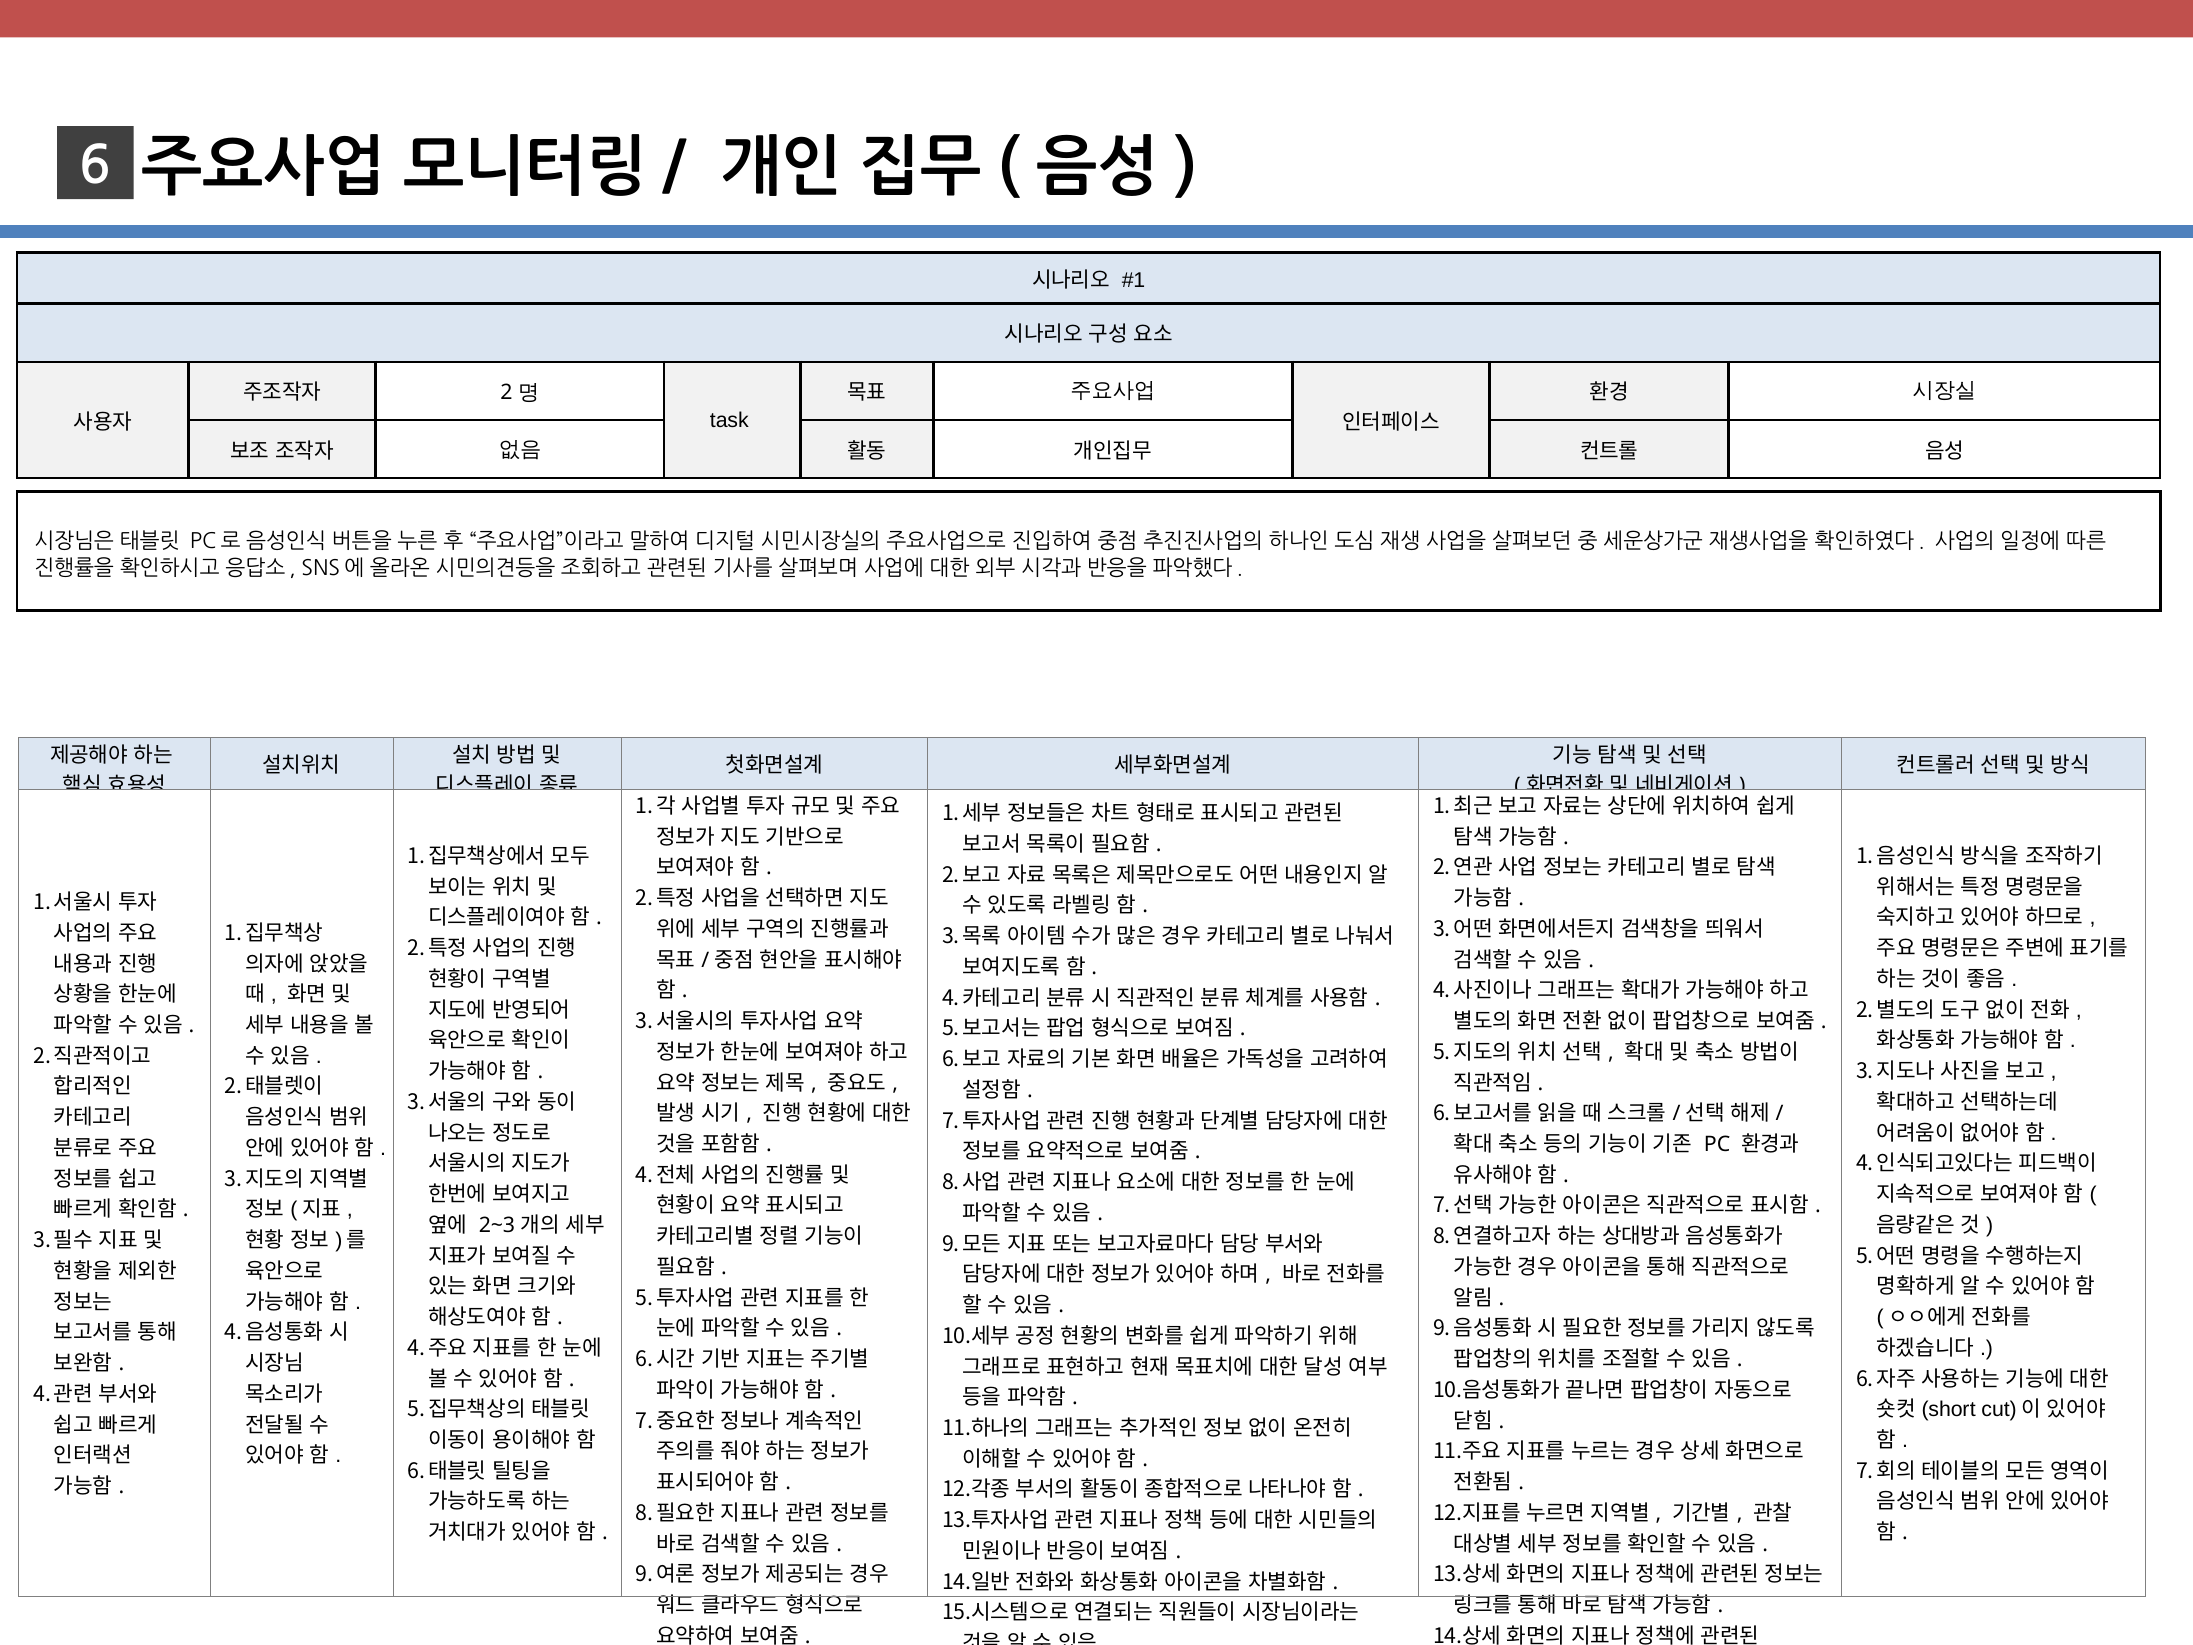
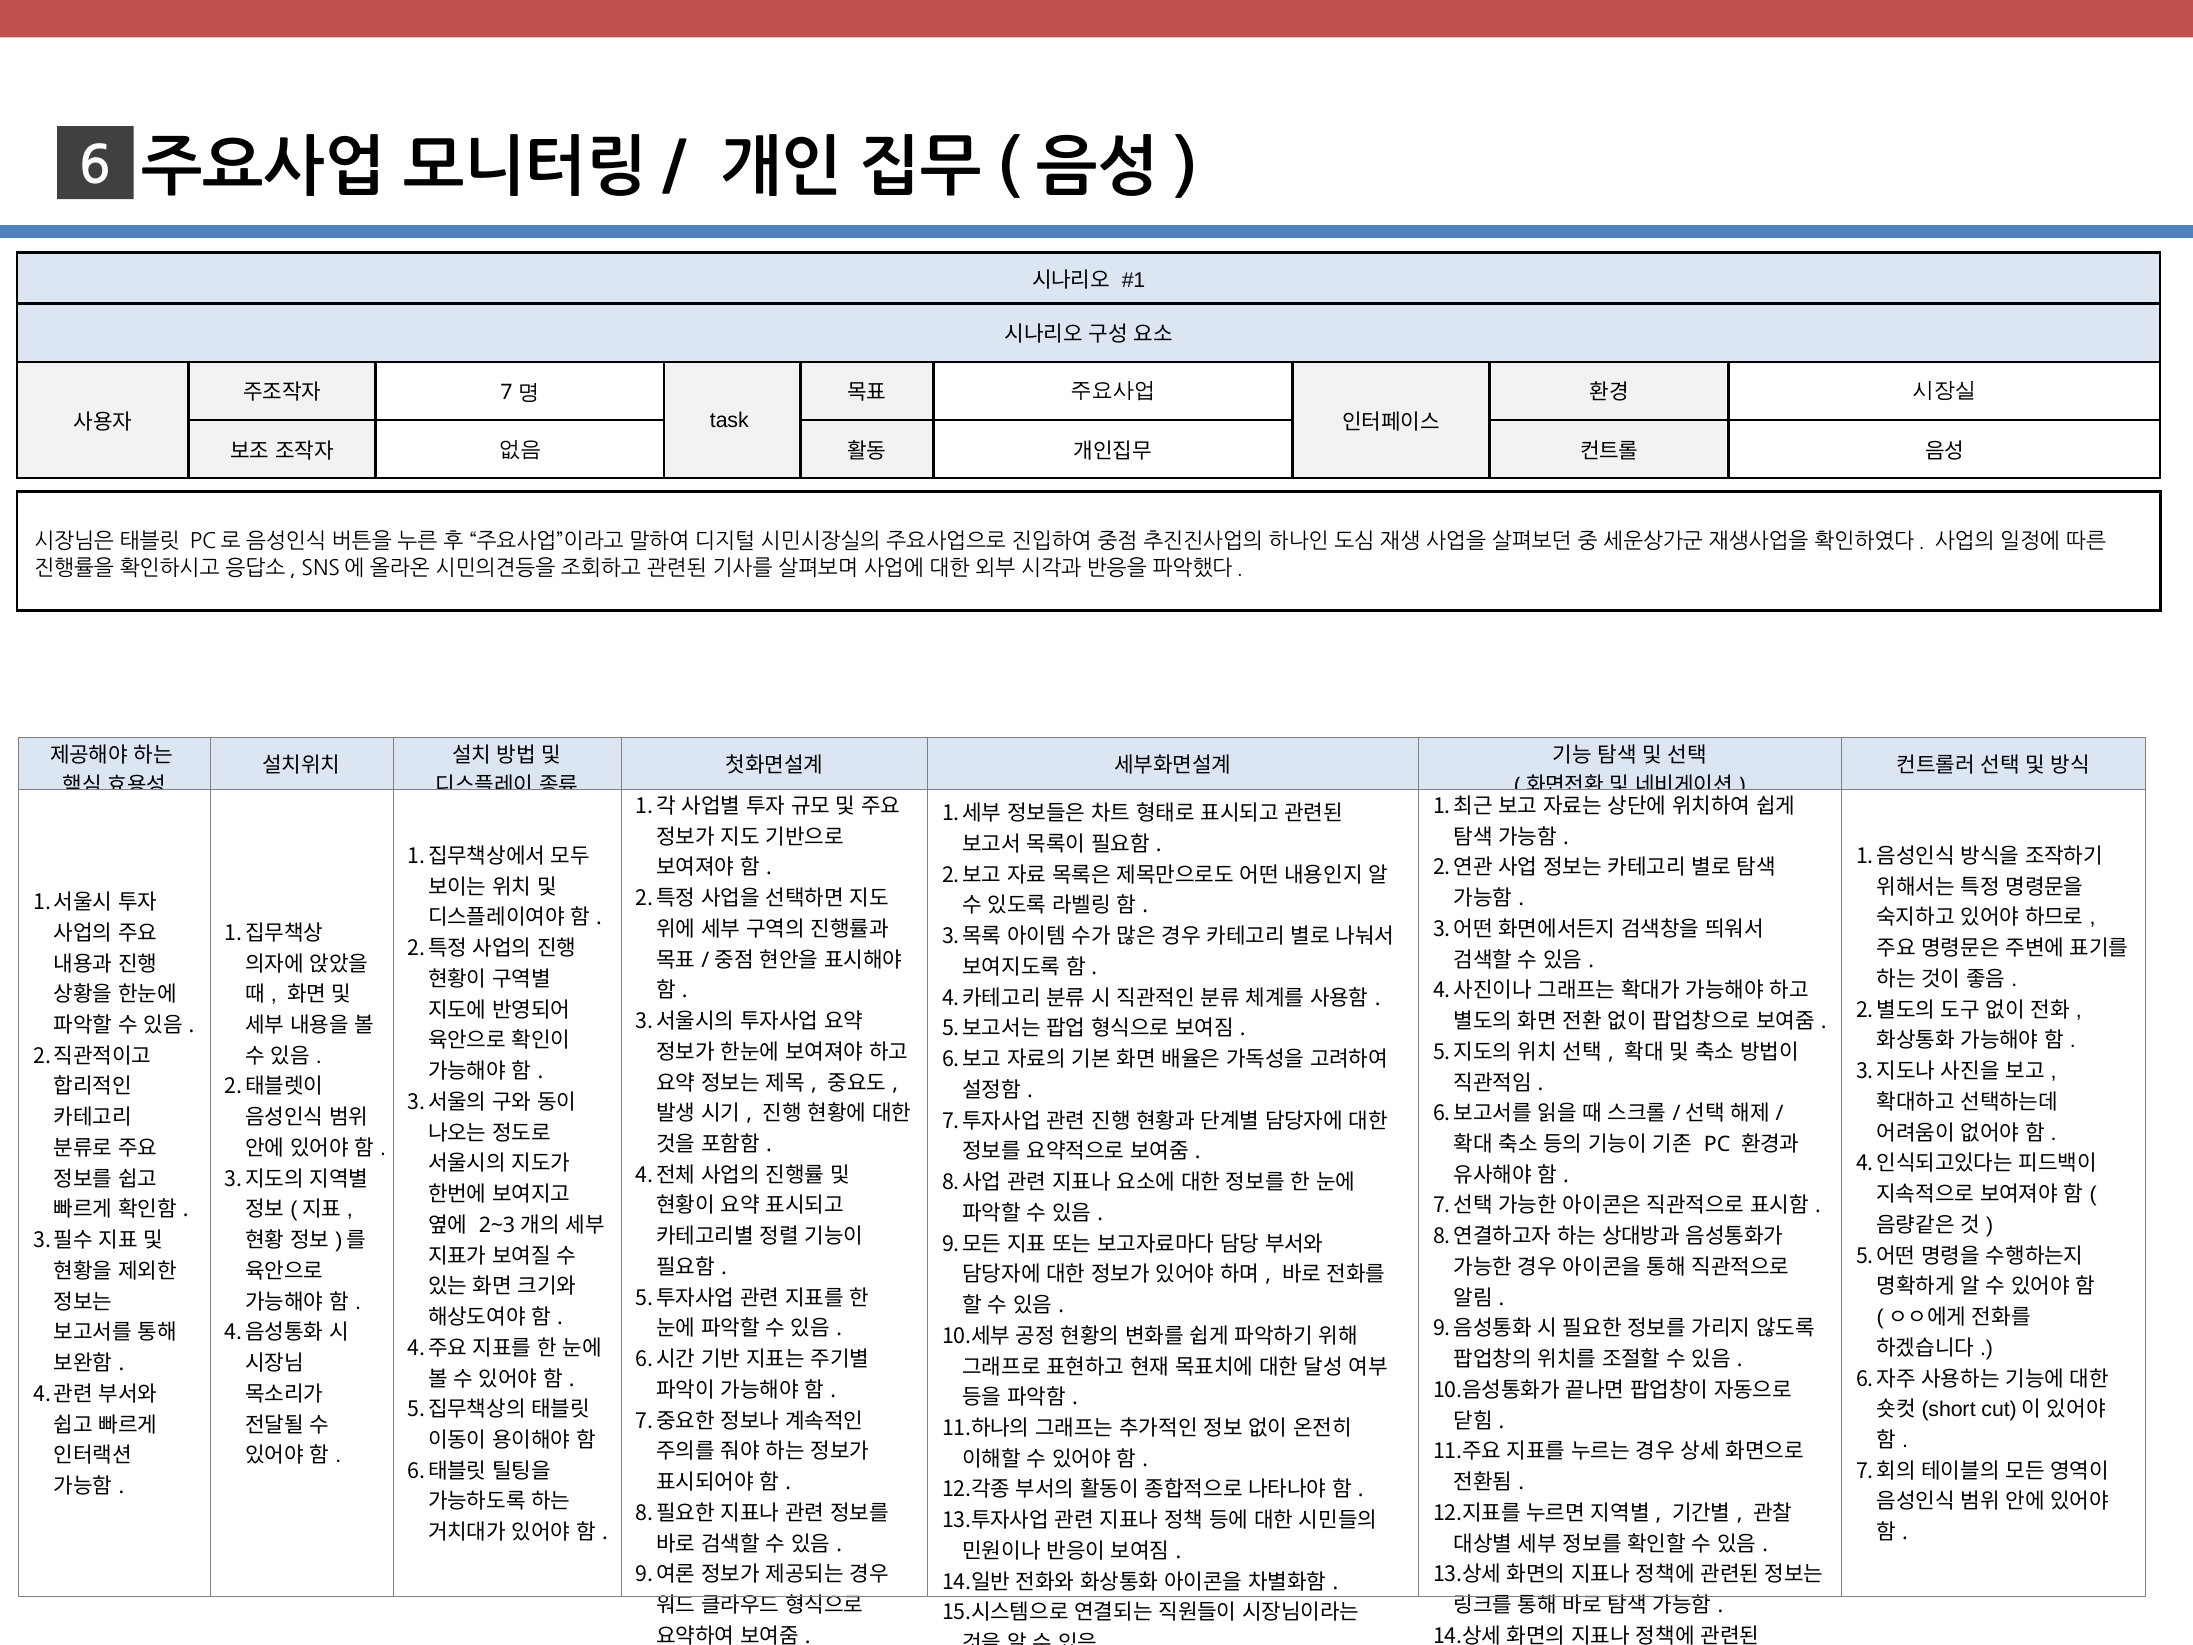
2: 2 -> 7 (507, 392)
